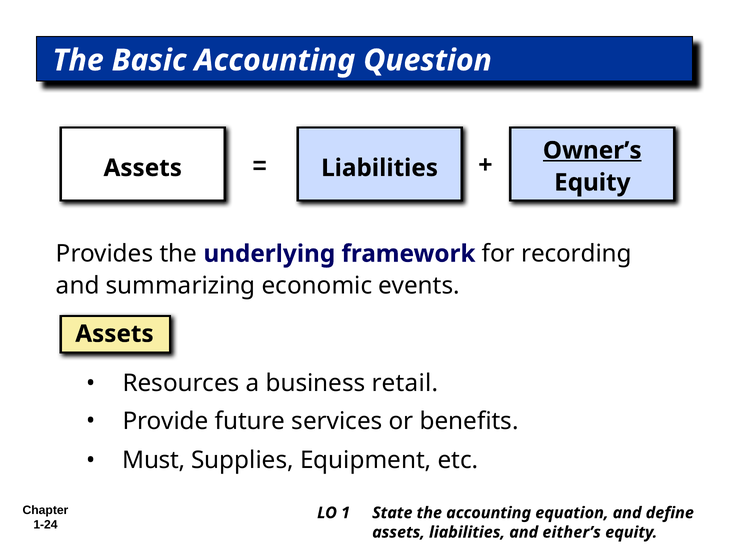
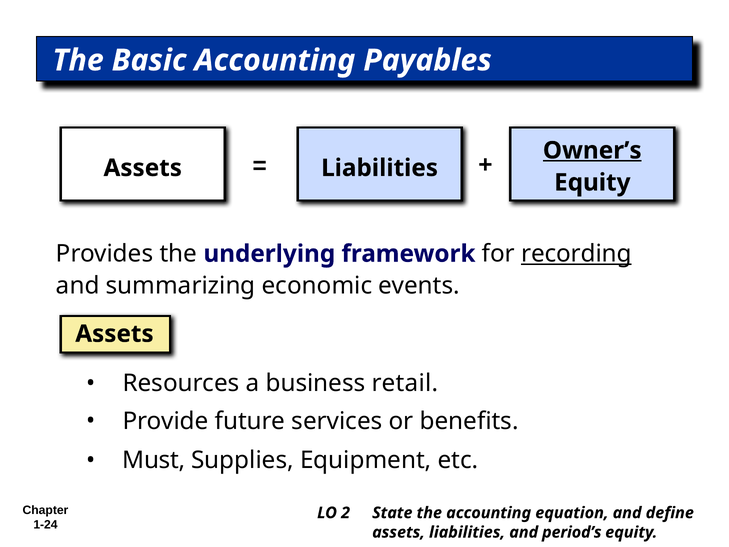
Question: Question -> Payables (428, 60)
recording underline: none -> present (576, 254)
1: 1 -> 2 (346, 513)
either’s: either’s -> period’s (572, 532)
